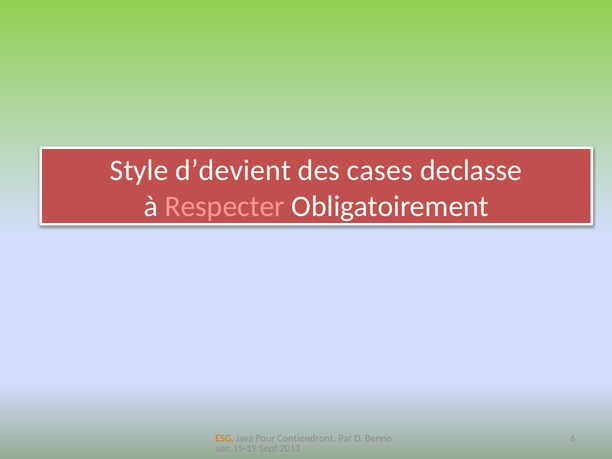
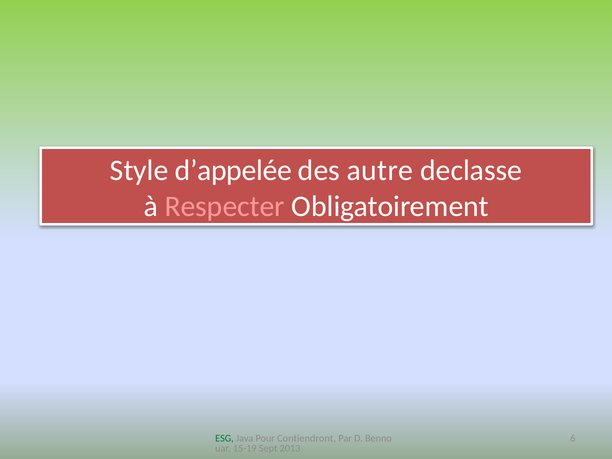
d’devient: d’devient -> d’appelée (233, 171)
cases: cases -> autre (380, 171)
ESG colour: orange -> green (224, 438)
